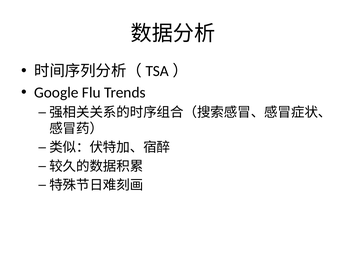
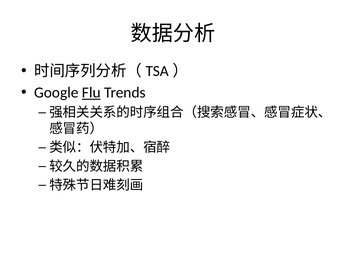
Flu underline: none -> present (91, 92)
